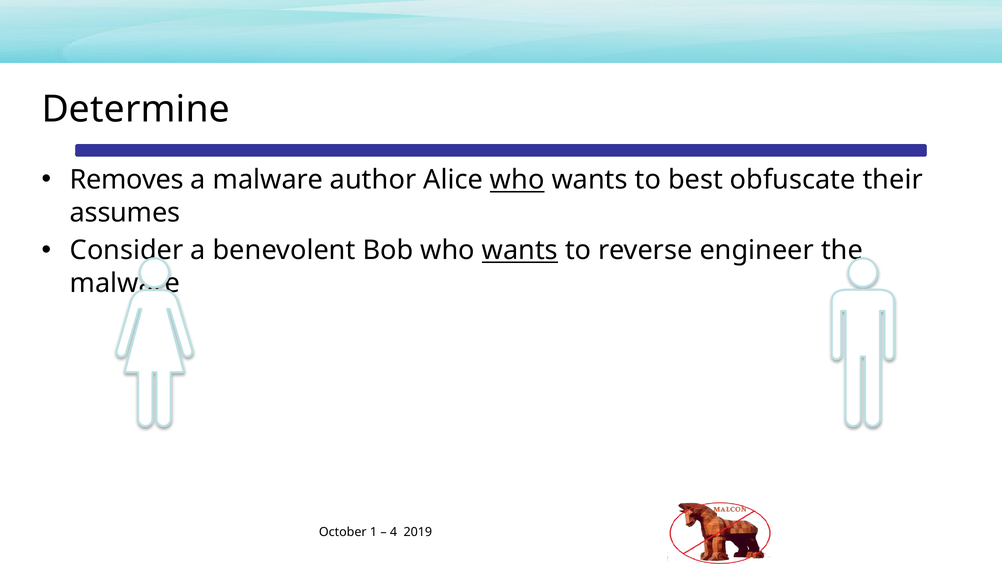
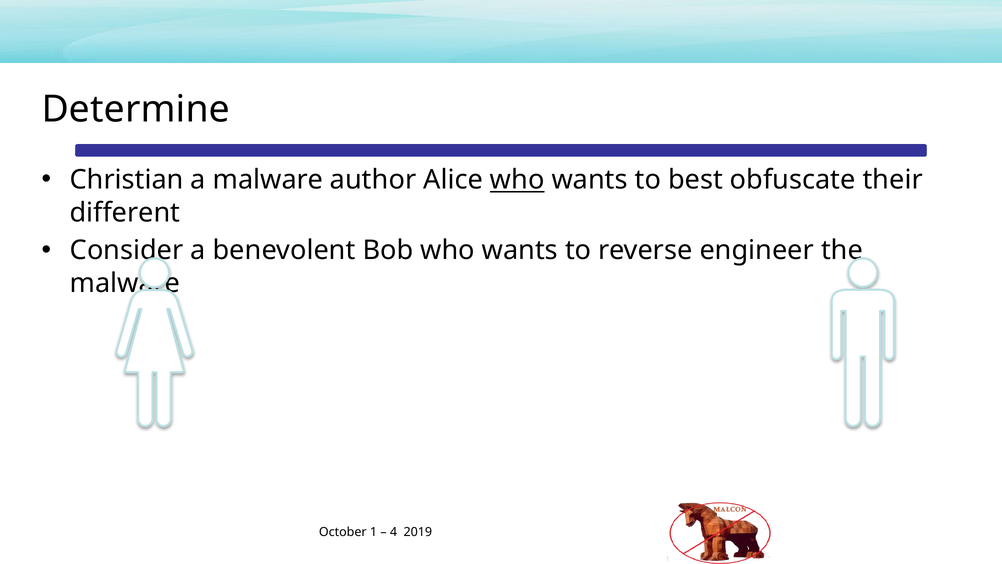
Removes: Removes -> Christian (127, 180)
assumes: assumes -> different (125, 212)
wants underline: present -> none (520, 250)
